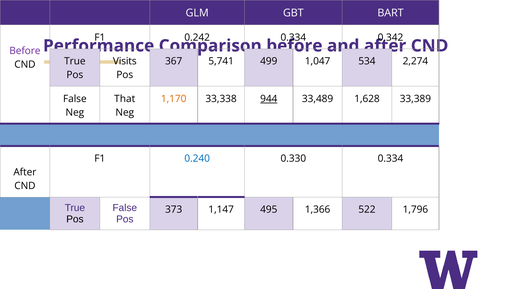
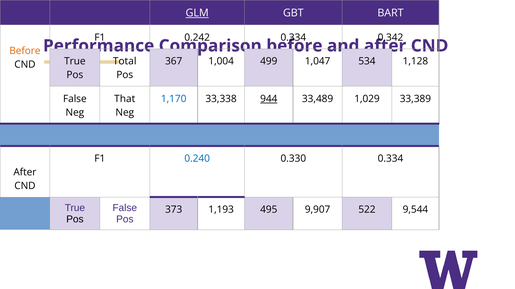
GLM underline: none -> present (197, 13)
Before colour: purple -> orange (25, 51)
Visits: Visits -> Total (125, 61)
5,741: 5,741 -> 1,004 (221, 61)
2,274: 2,274 -> 1,128 (415, 61)
1,170 colour: orange -> blue (174, 99)
1,628: 1,628 -> 1,029 (367, 99)
1,147: 1,147 -> 1,193 (221, 210)
1,366: 1,366 -> 9,907 (318, 210)
1,796: 1,796 -> 9,544 (415, 210)
